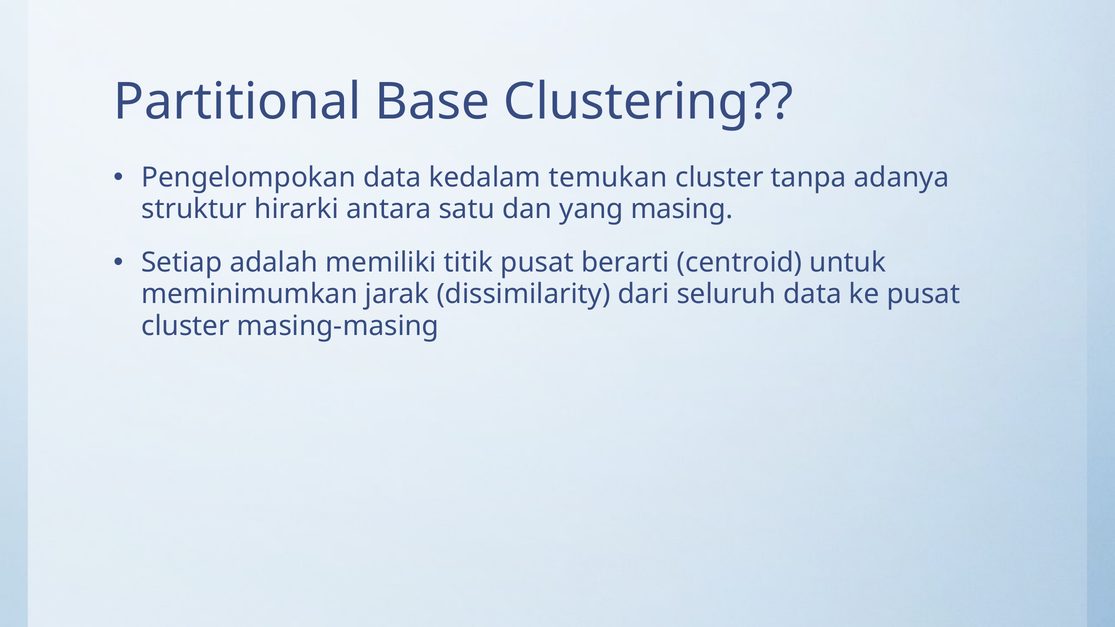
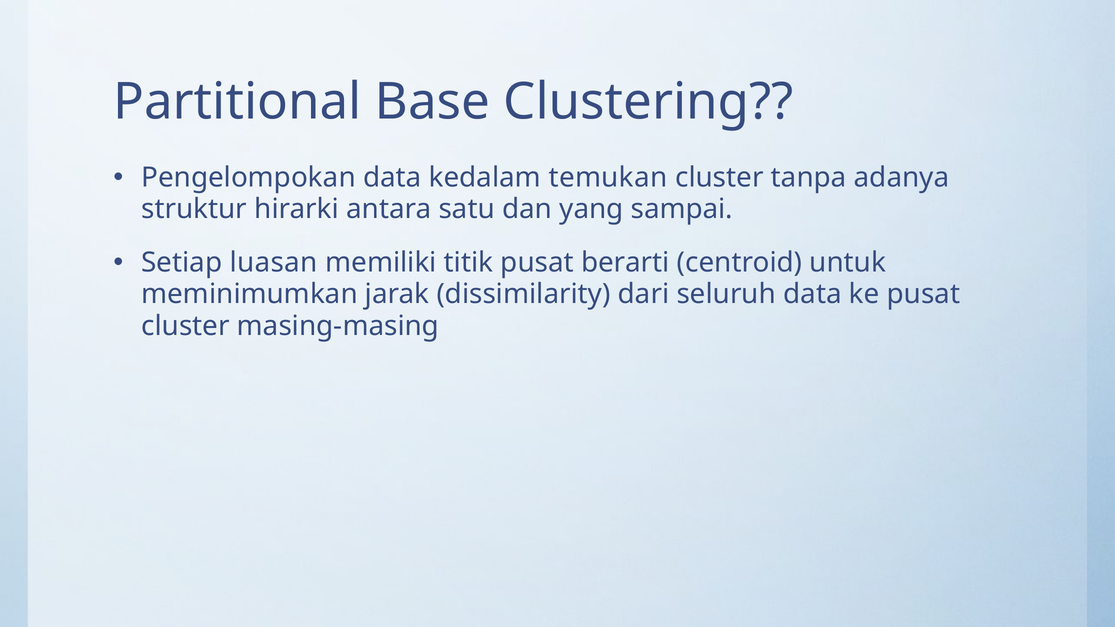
masing: masing -> sampai (682, 209)
adalah: adalah -> luasan (274, 263)
